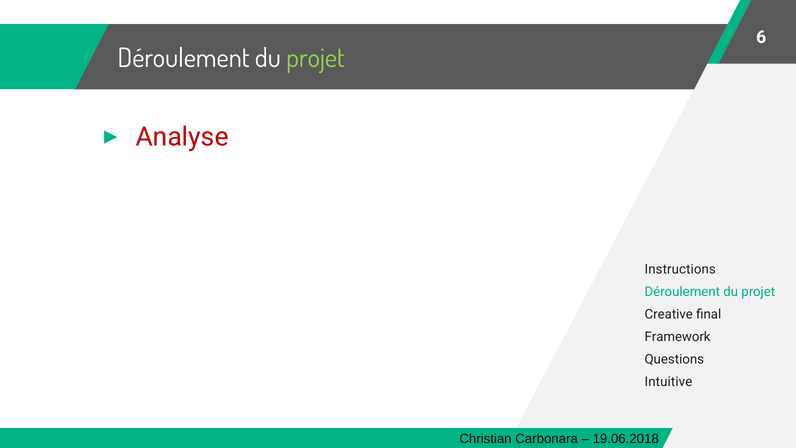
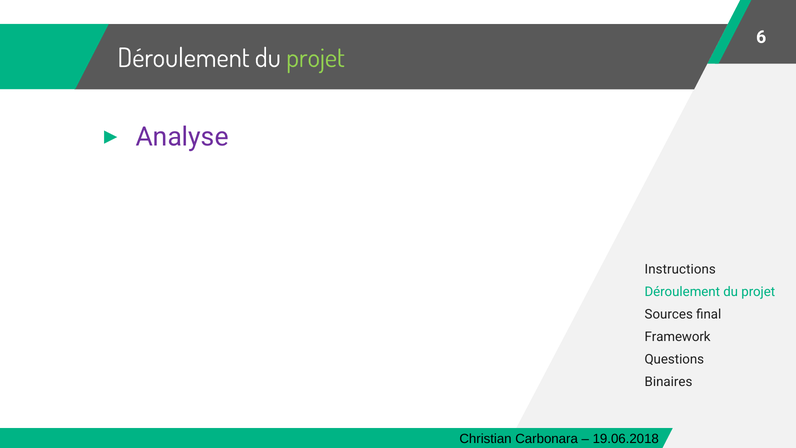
Analyse colour: red -> purple (182, 137)
Creative: Creative -> Sources (669, 314)
Intuitive: Intuitive -> Binaires (668, 382)
